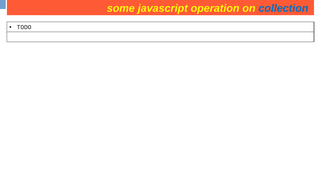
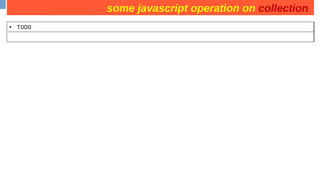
collection colour: blue -> red (283, 8)
